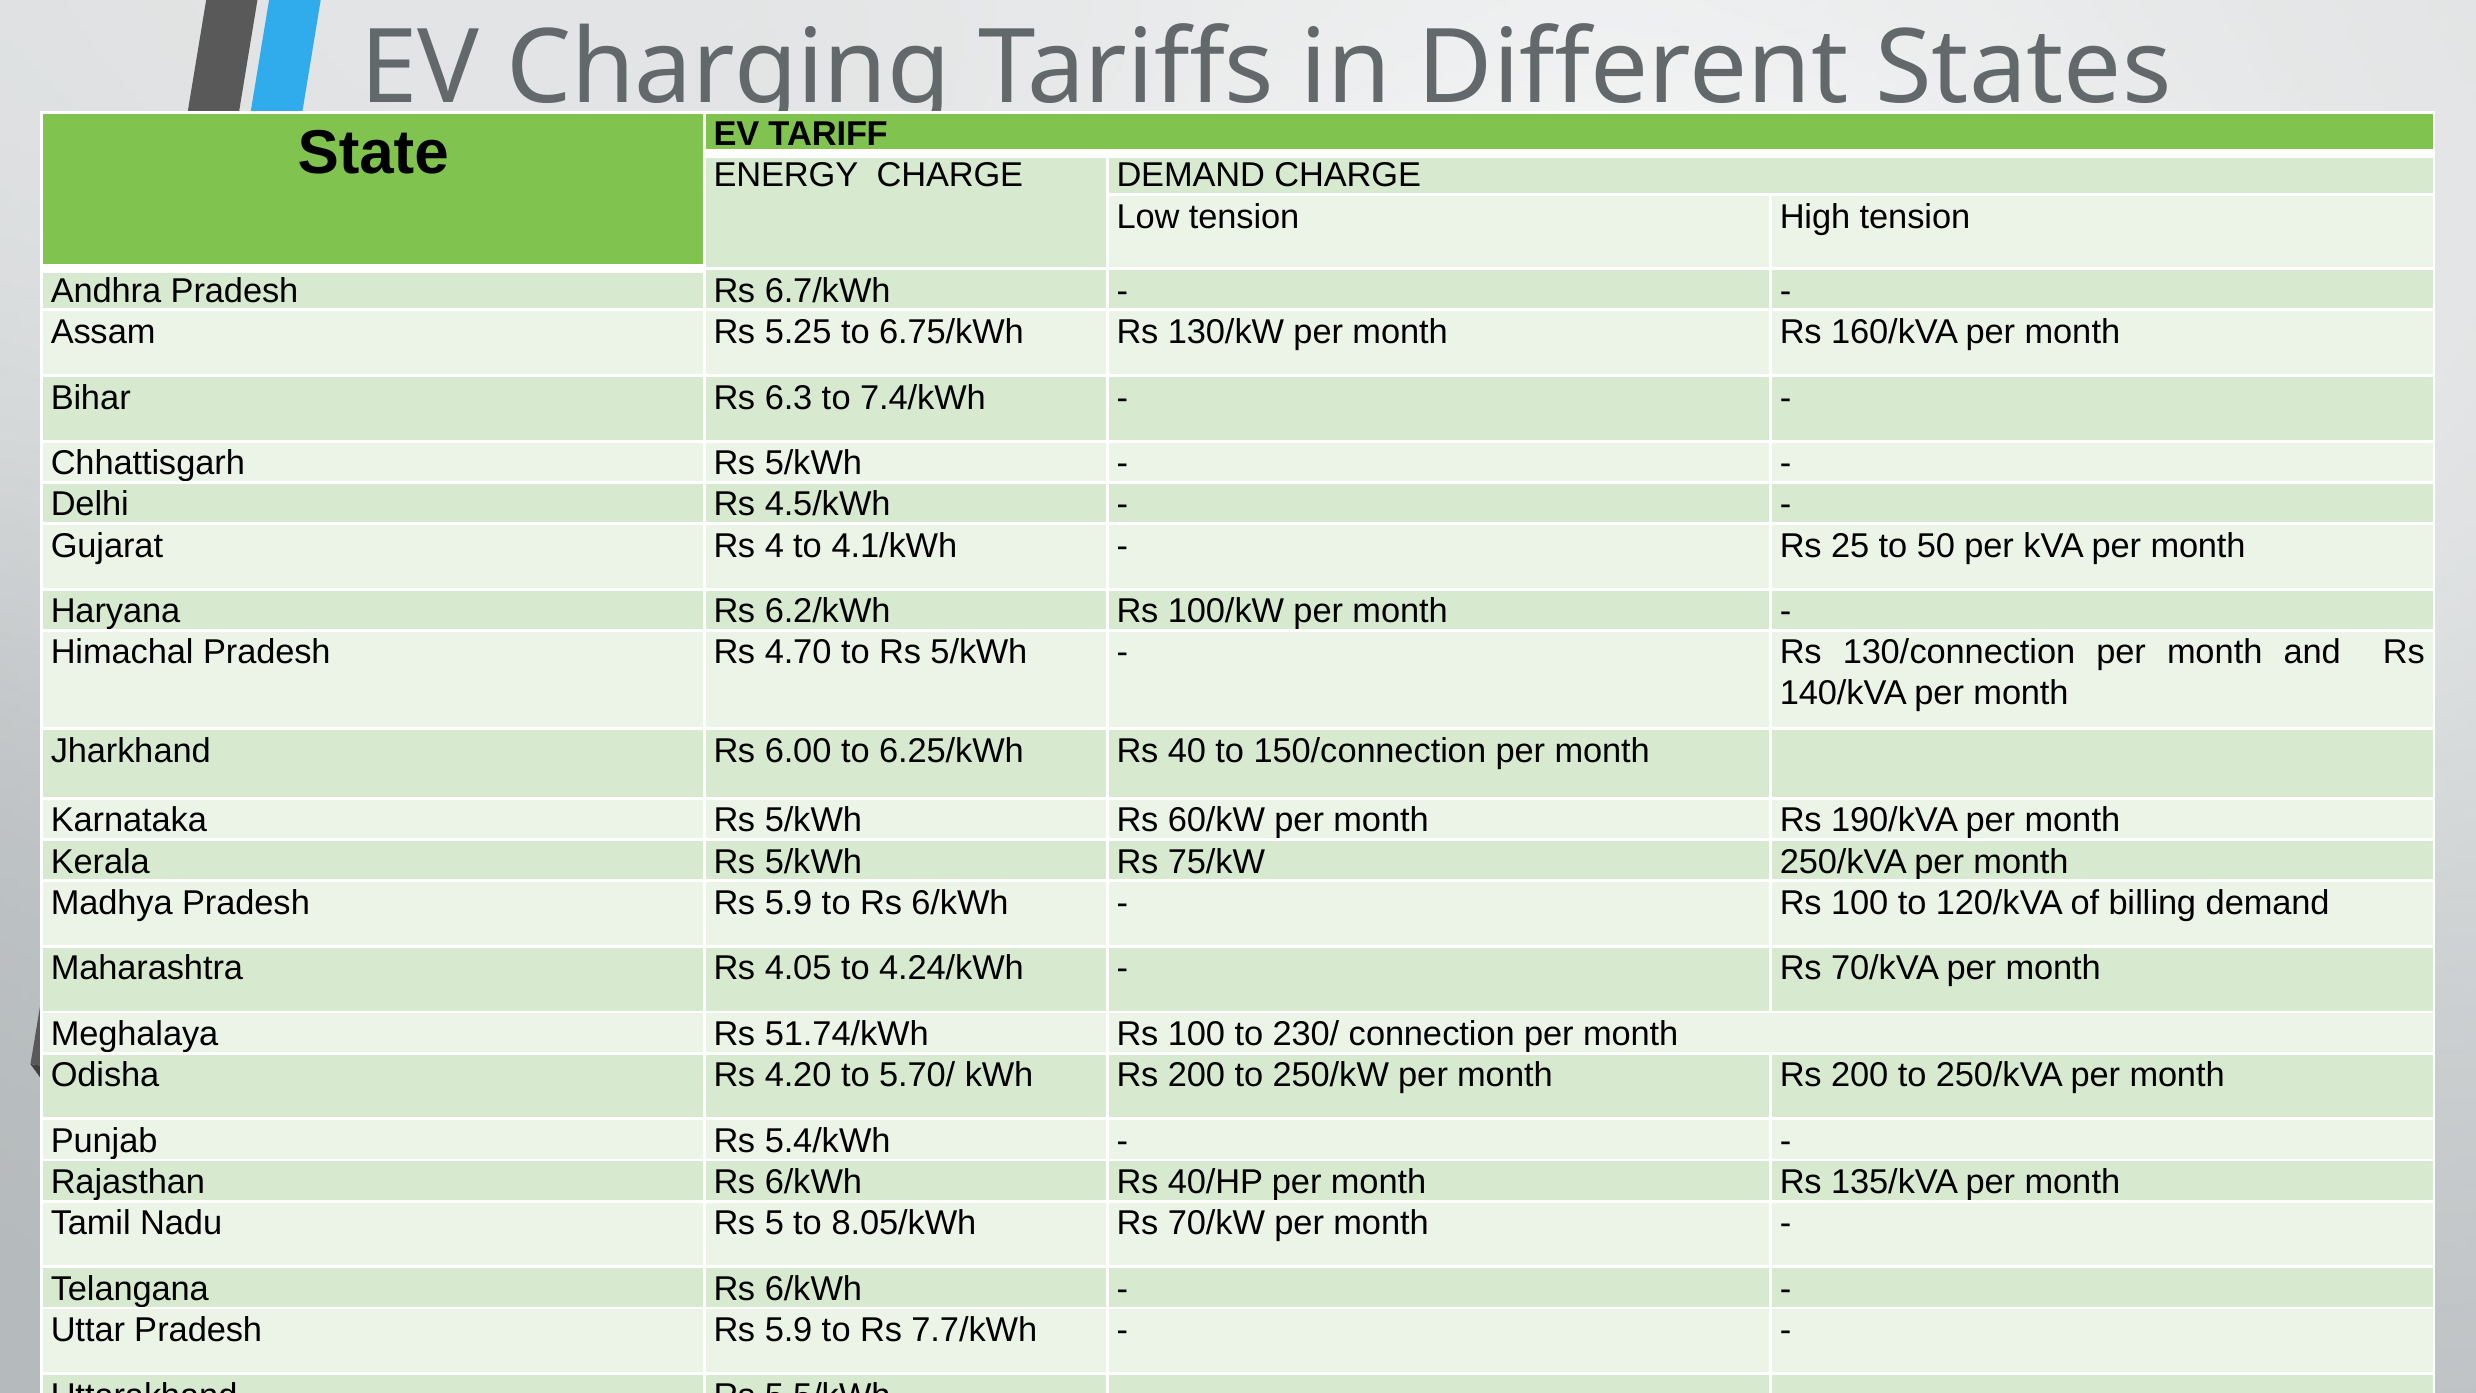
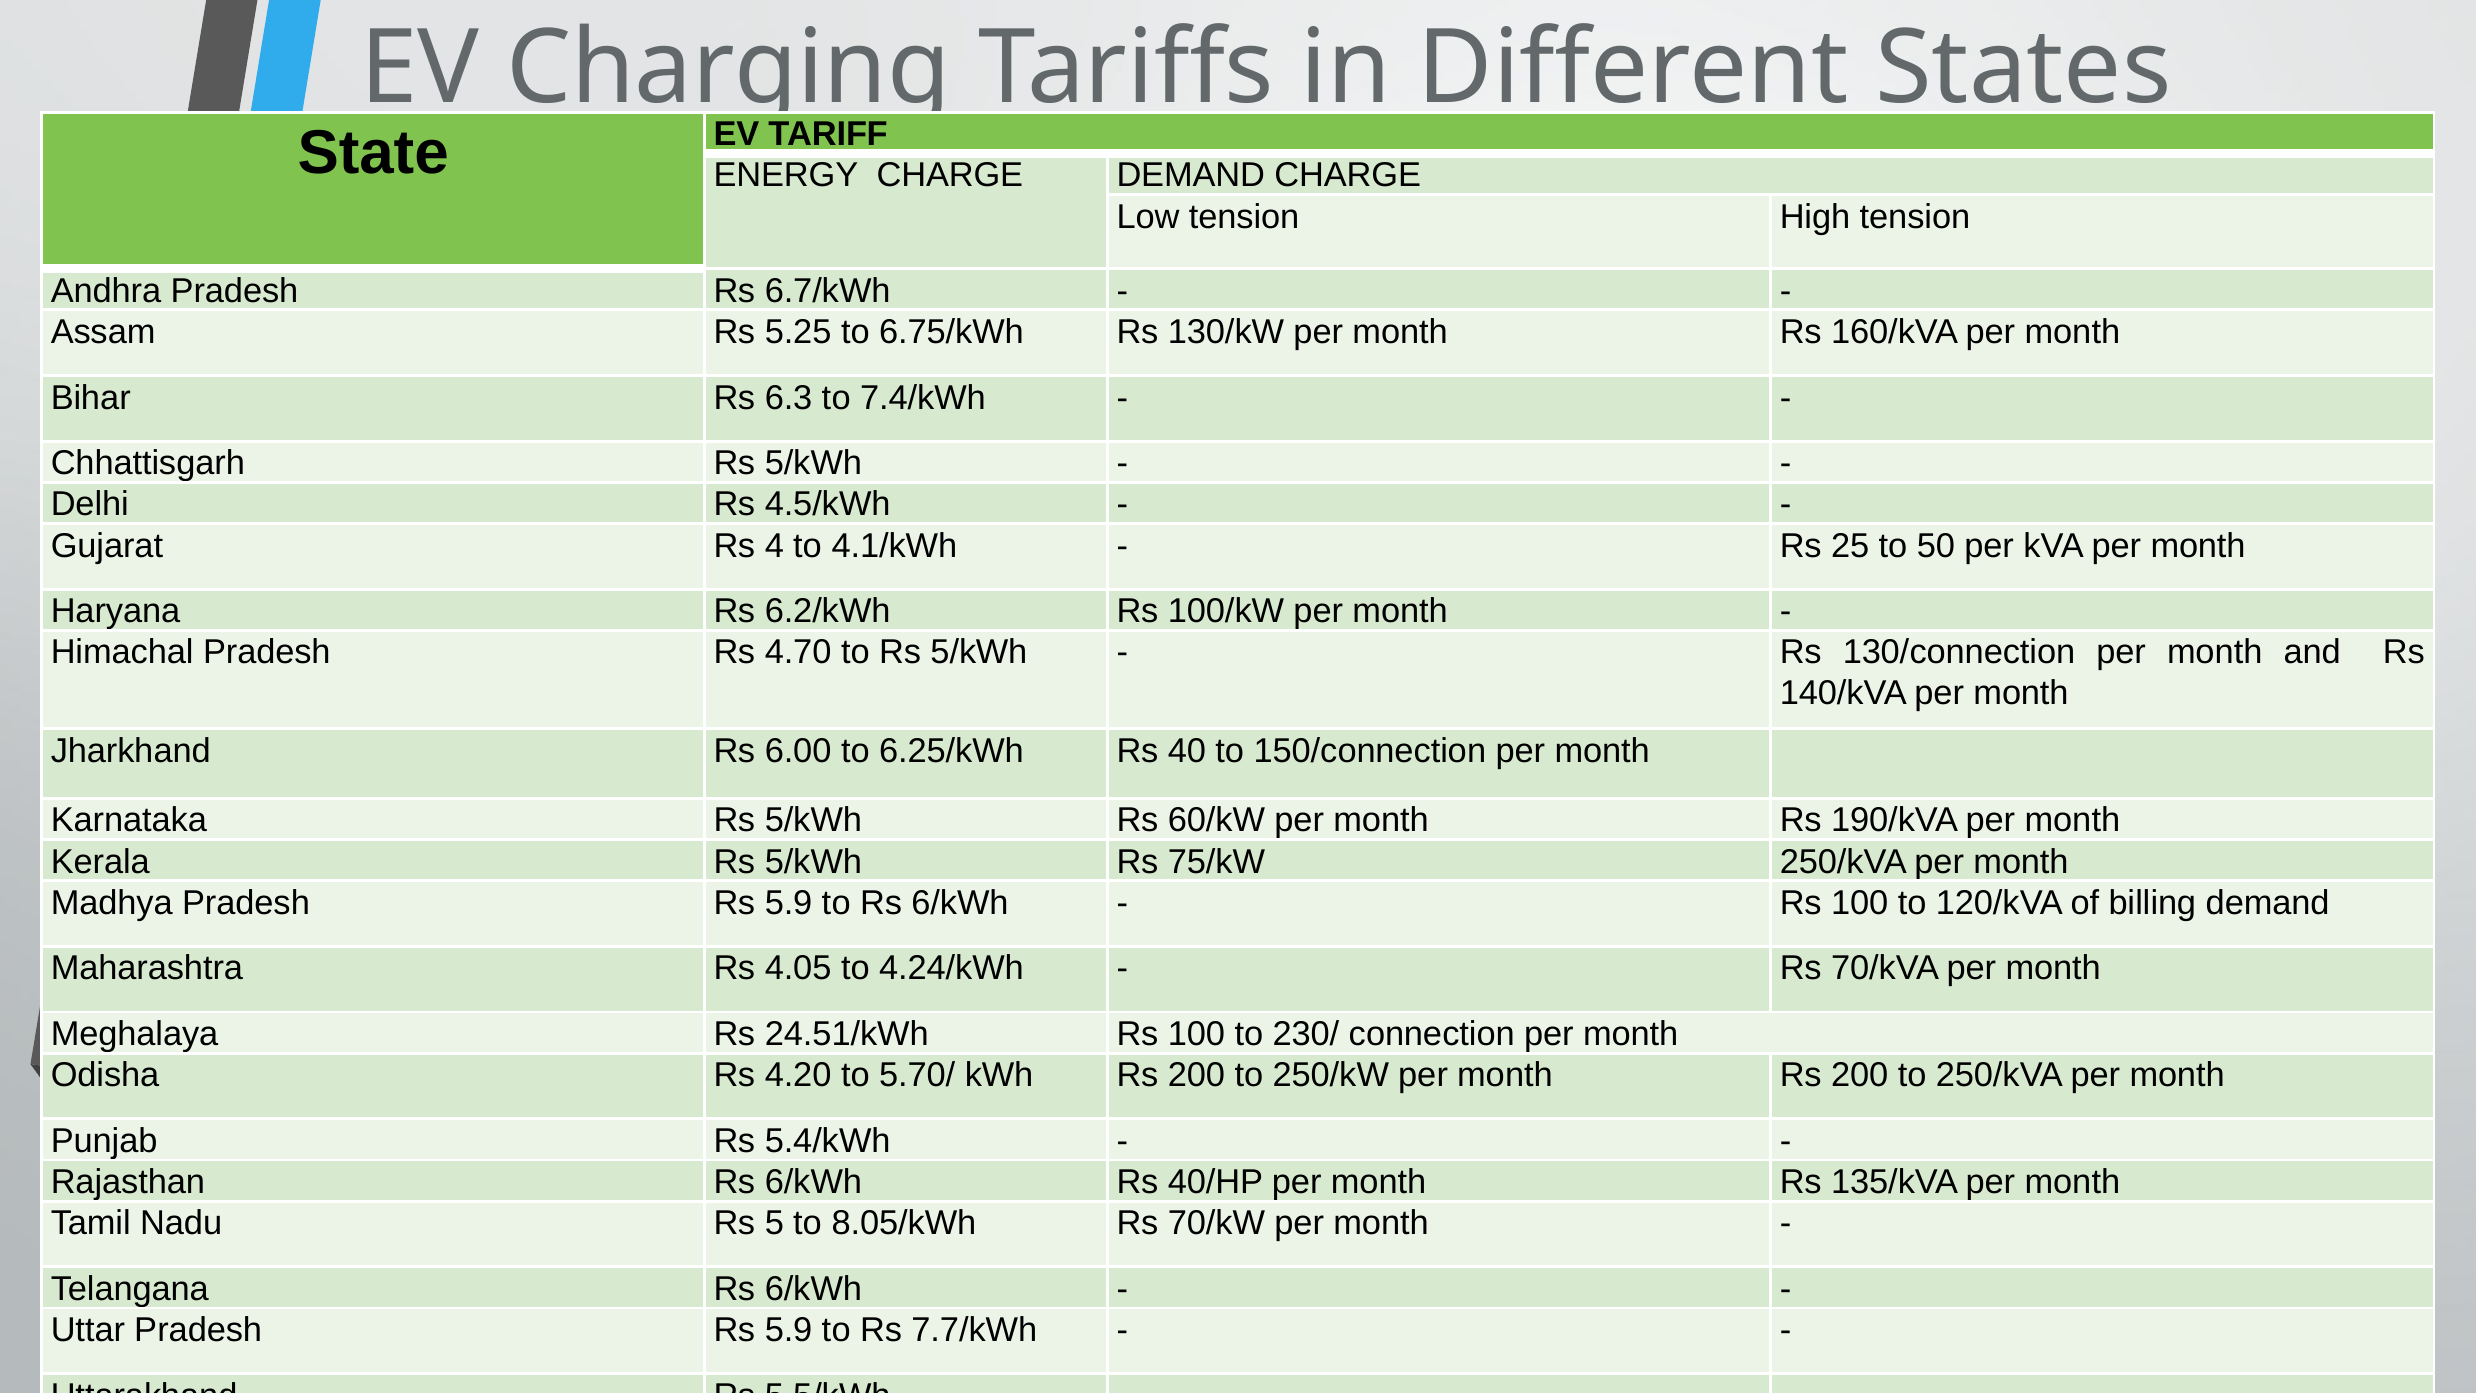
51.74/kWh: 51.74/kWh -> 24.51/kWh (847, 1034)
